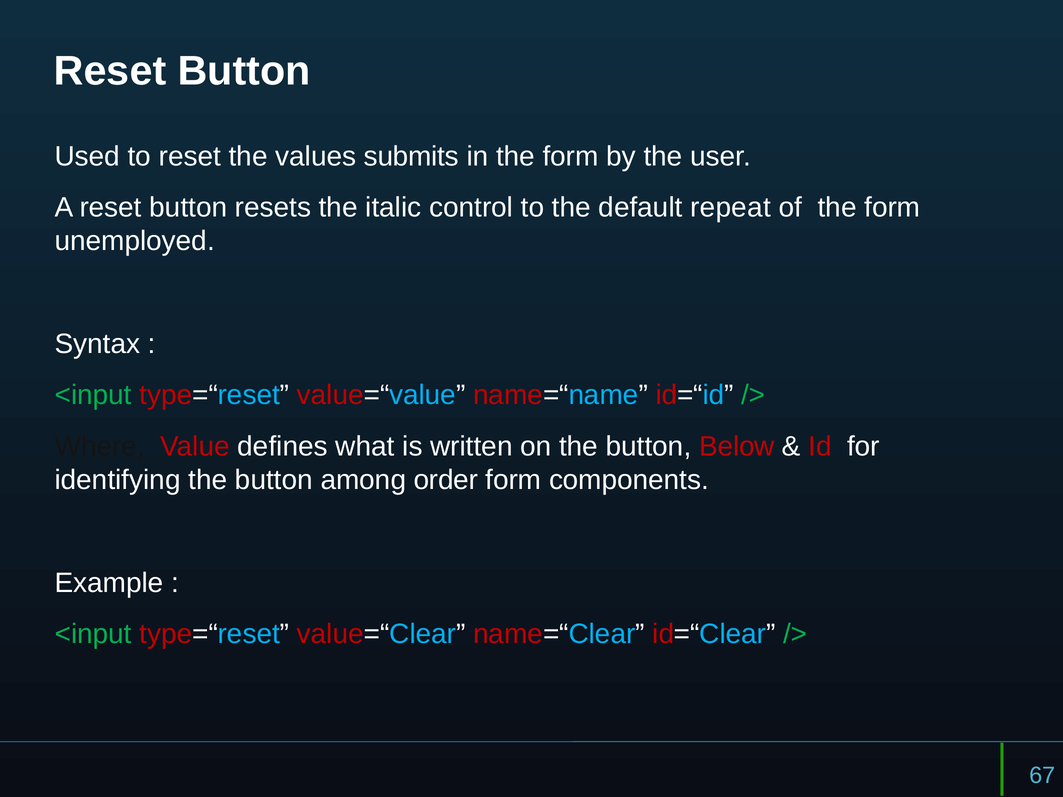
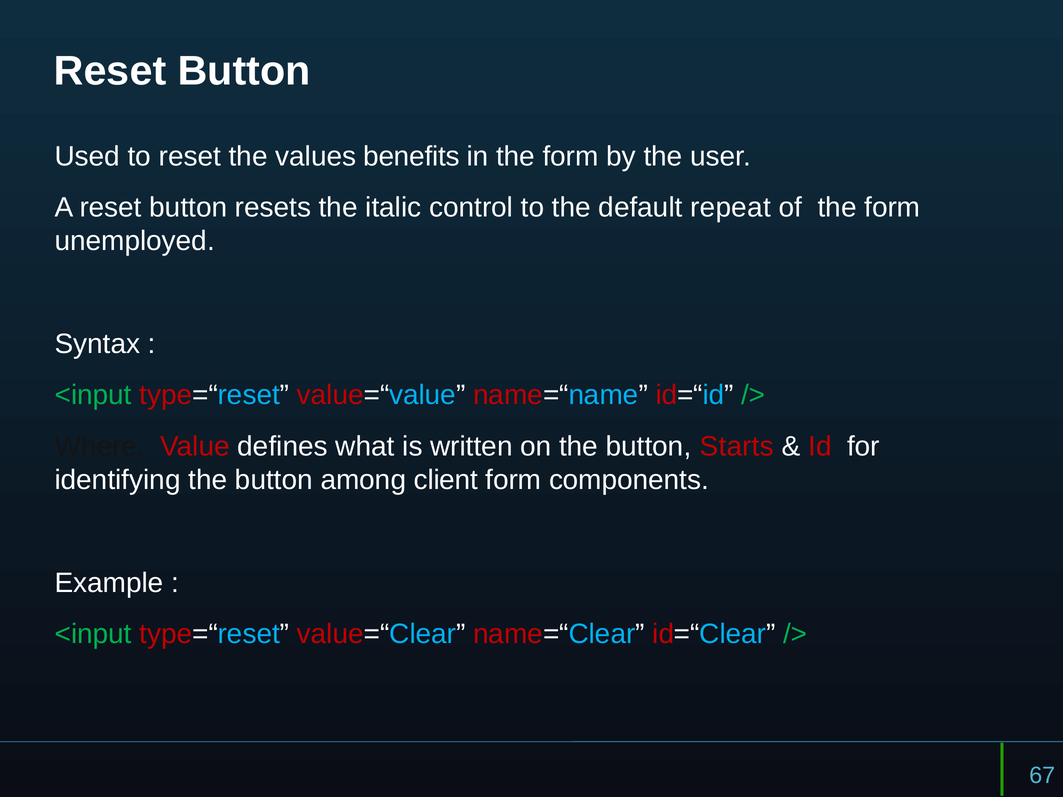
submits: submits -> benefits (411, 156)
Below: Below -> Starts (737, 447)
order: order -> client (446, 480)
